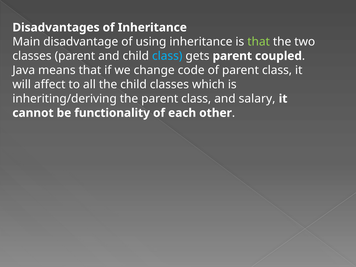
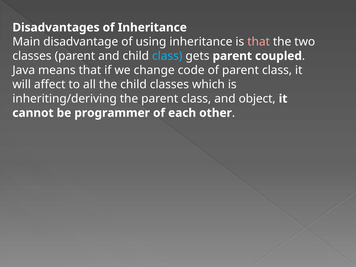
that colour: light green -> pink (259, 42)
salary: salary -> object (257, 99)
functionality: functionality -> programmer (112, 113)
